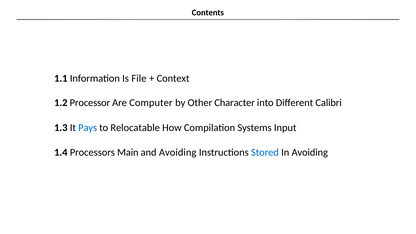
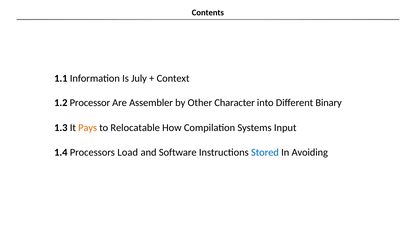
File: File -> July (139, 78)
Computer: Computer -> Assembler (151, 103)
Calibri: Calibri -> Binary (329, 103)
Pays colour: blue -> orange (88, 128)
Main: Main -> Load (128, 152)
and Avoiding: Avoiding -> Software (178, 152)
